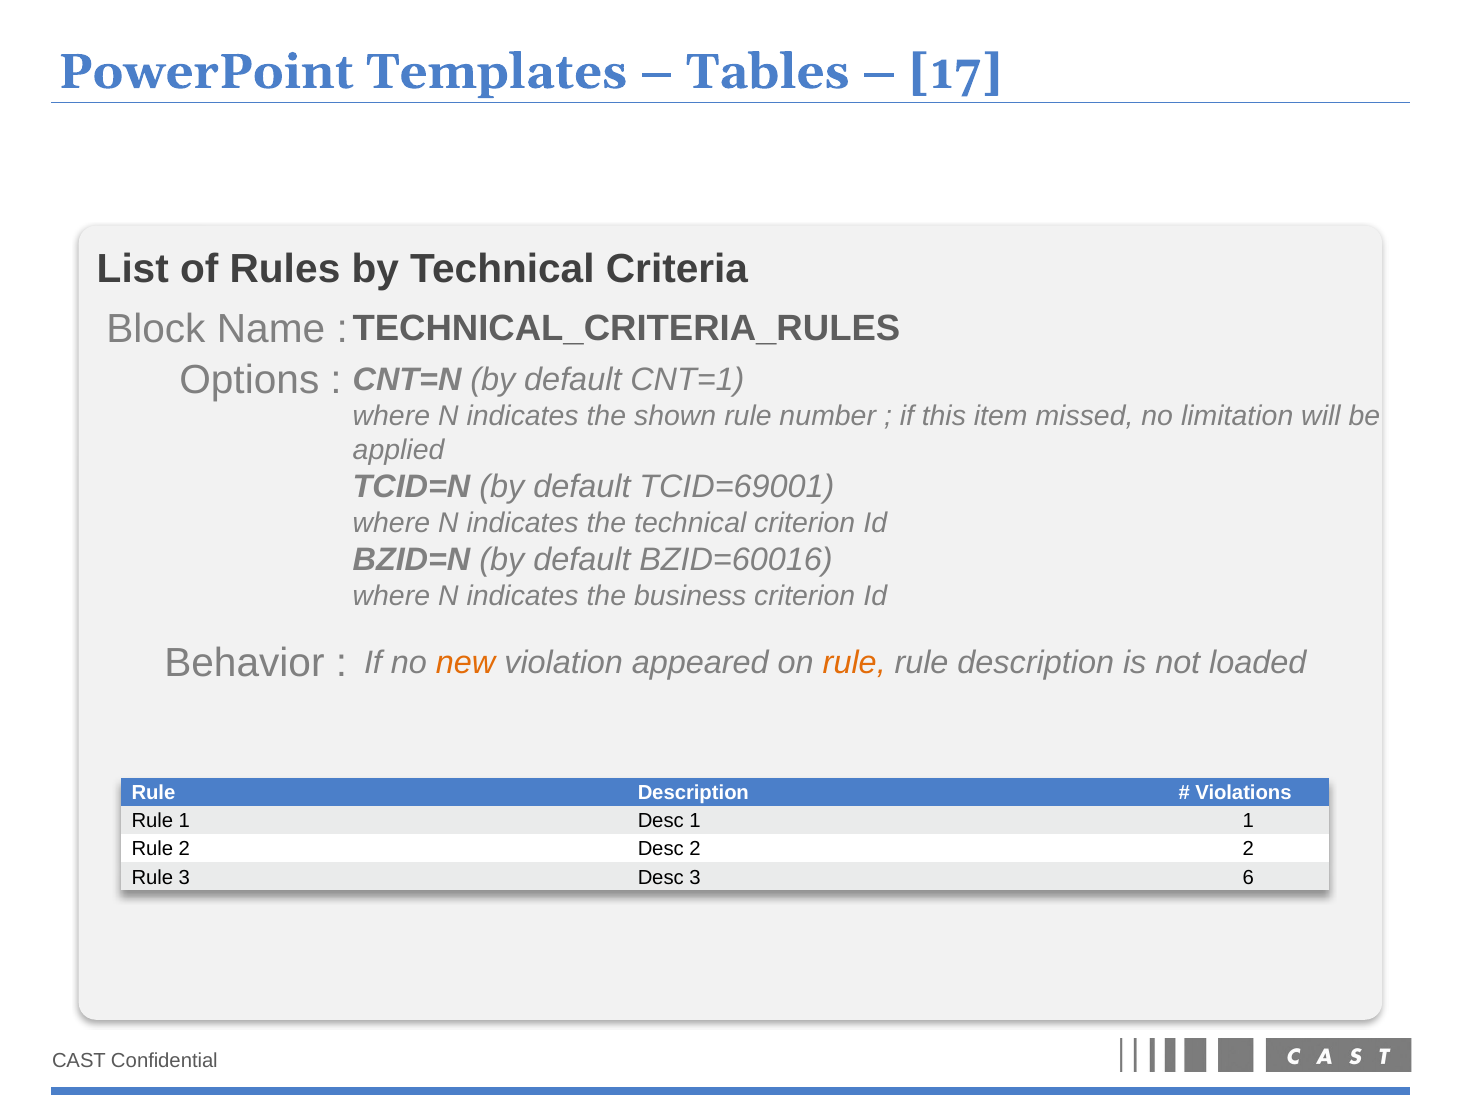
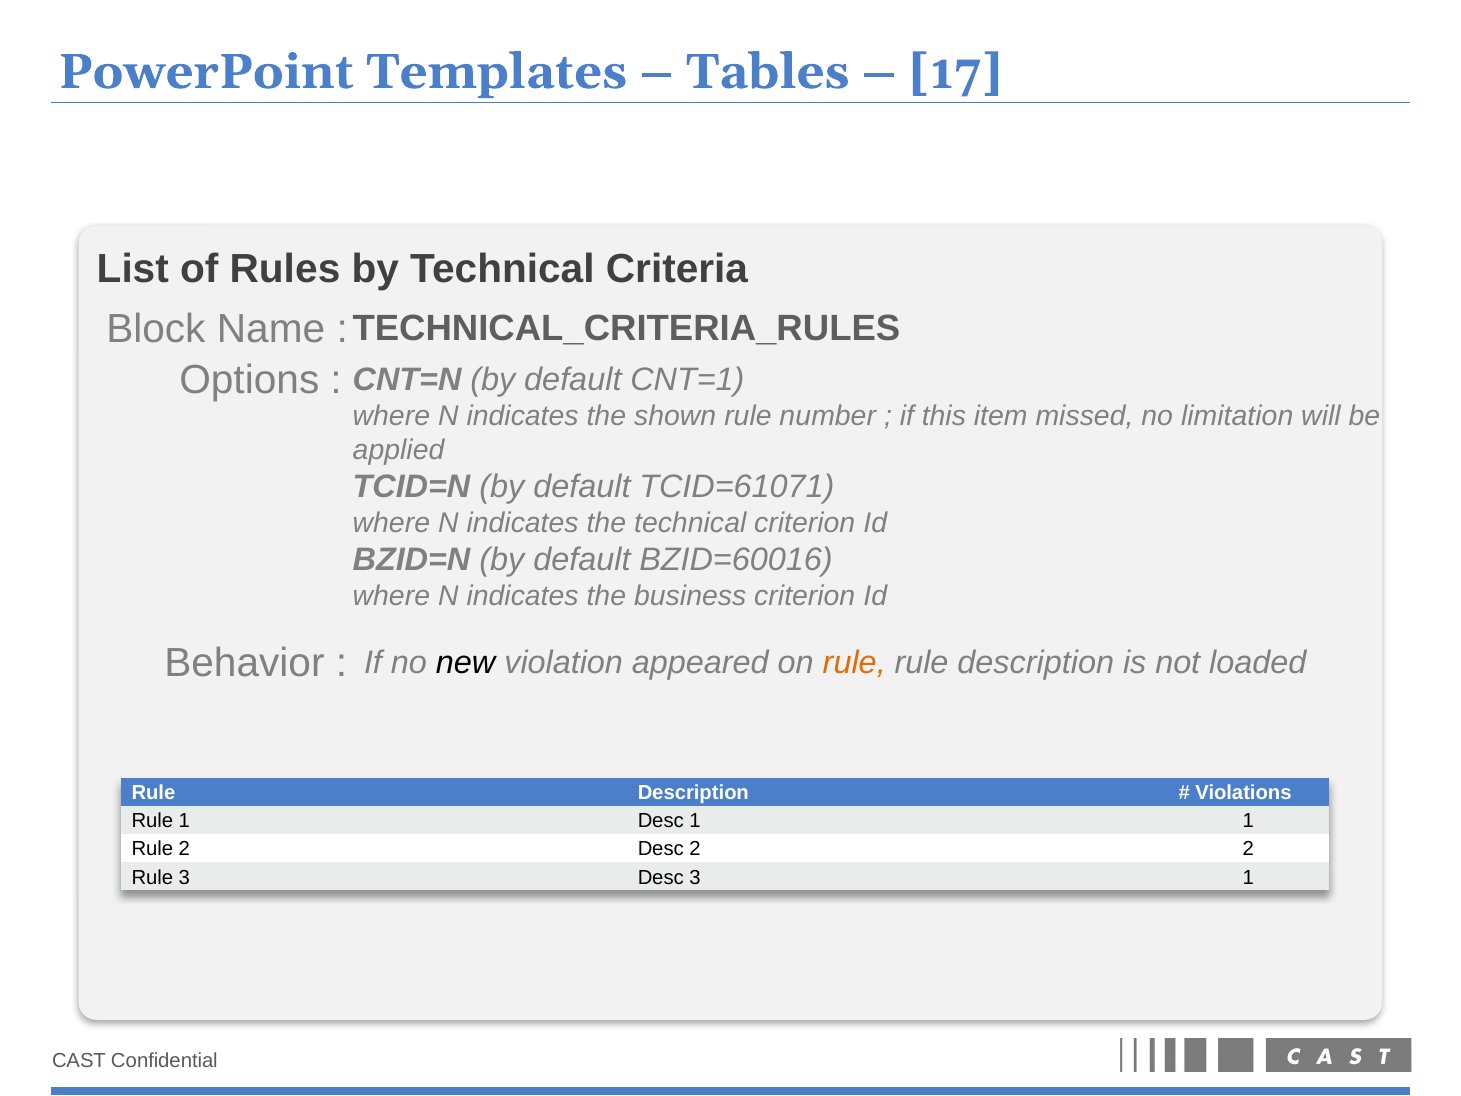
TCID=69001: TCID=69001 -> TCID=61071 (737, 487)
new colour: orange -> black (466, 663)
3 6: 6 -> 1 (1248, 877)
